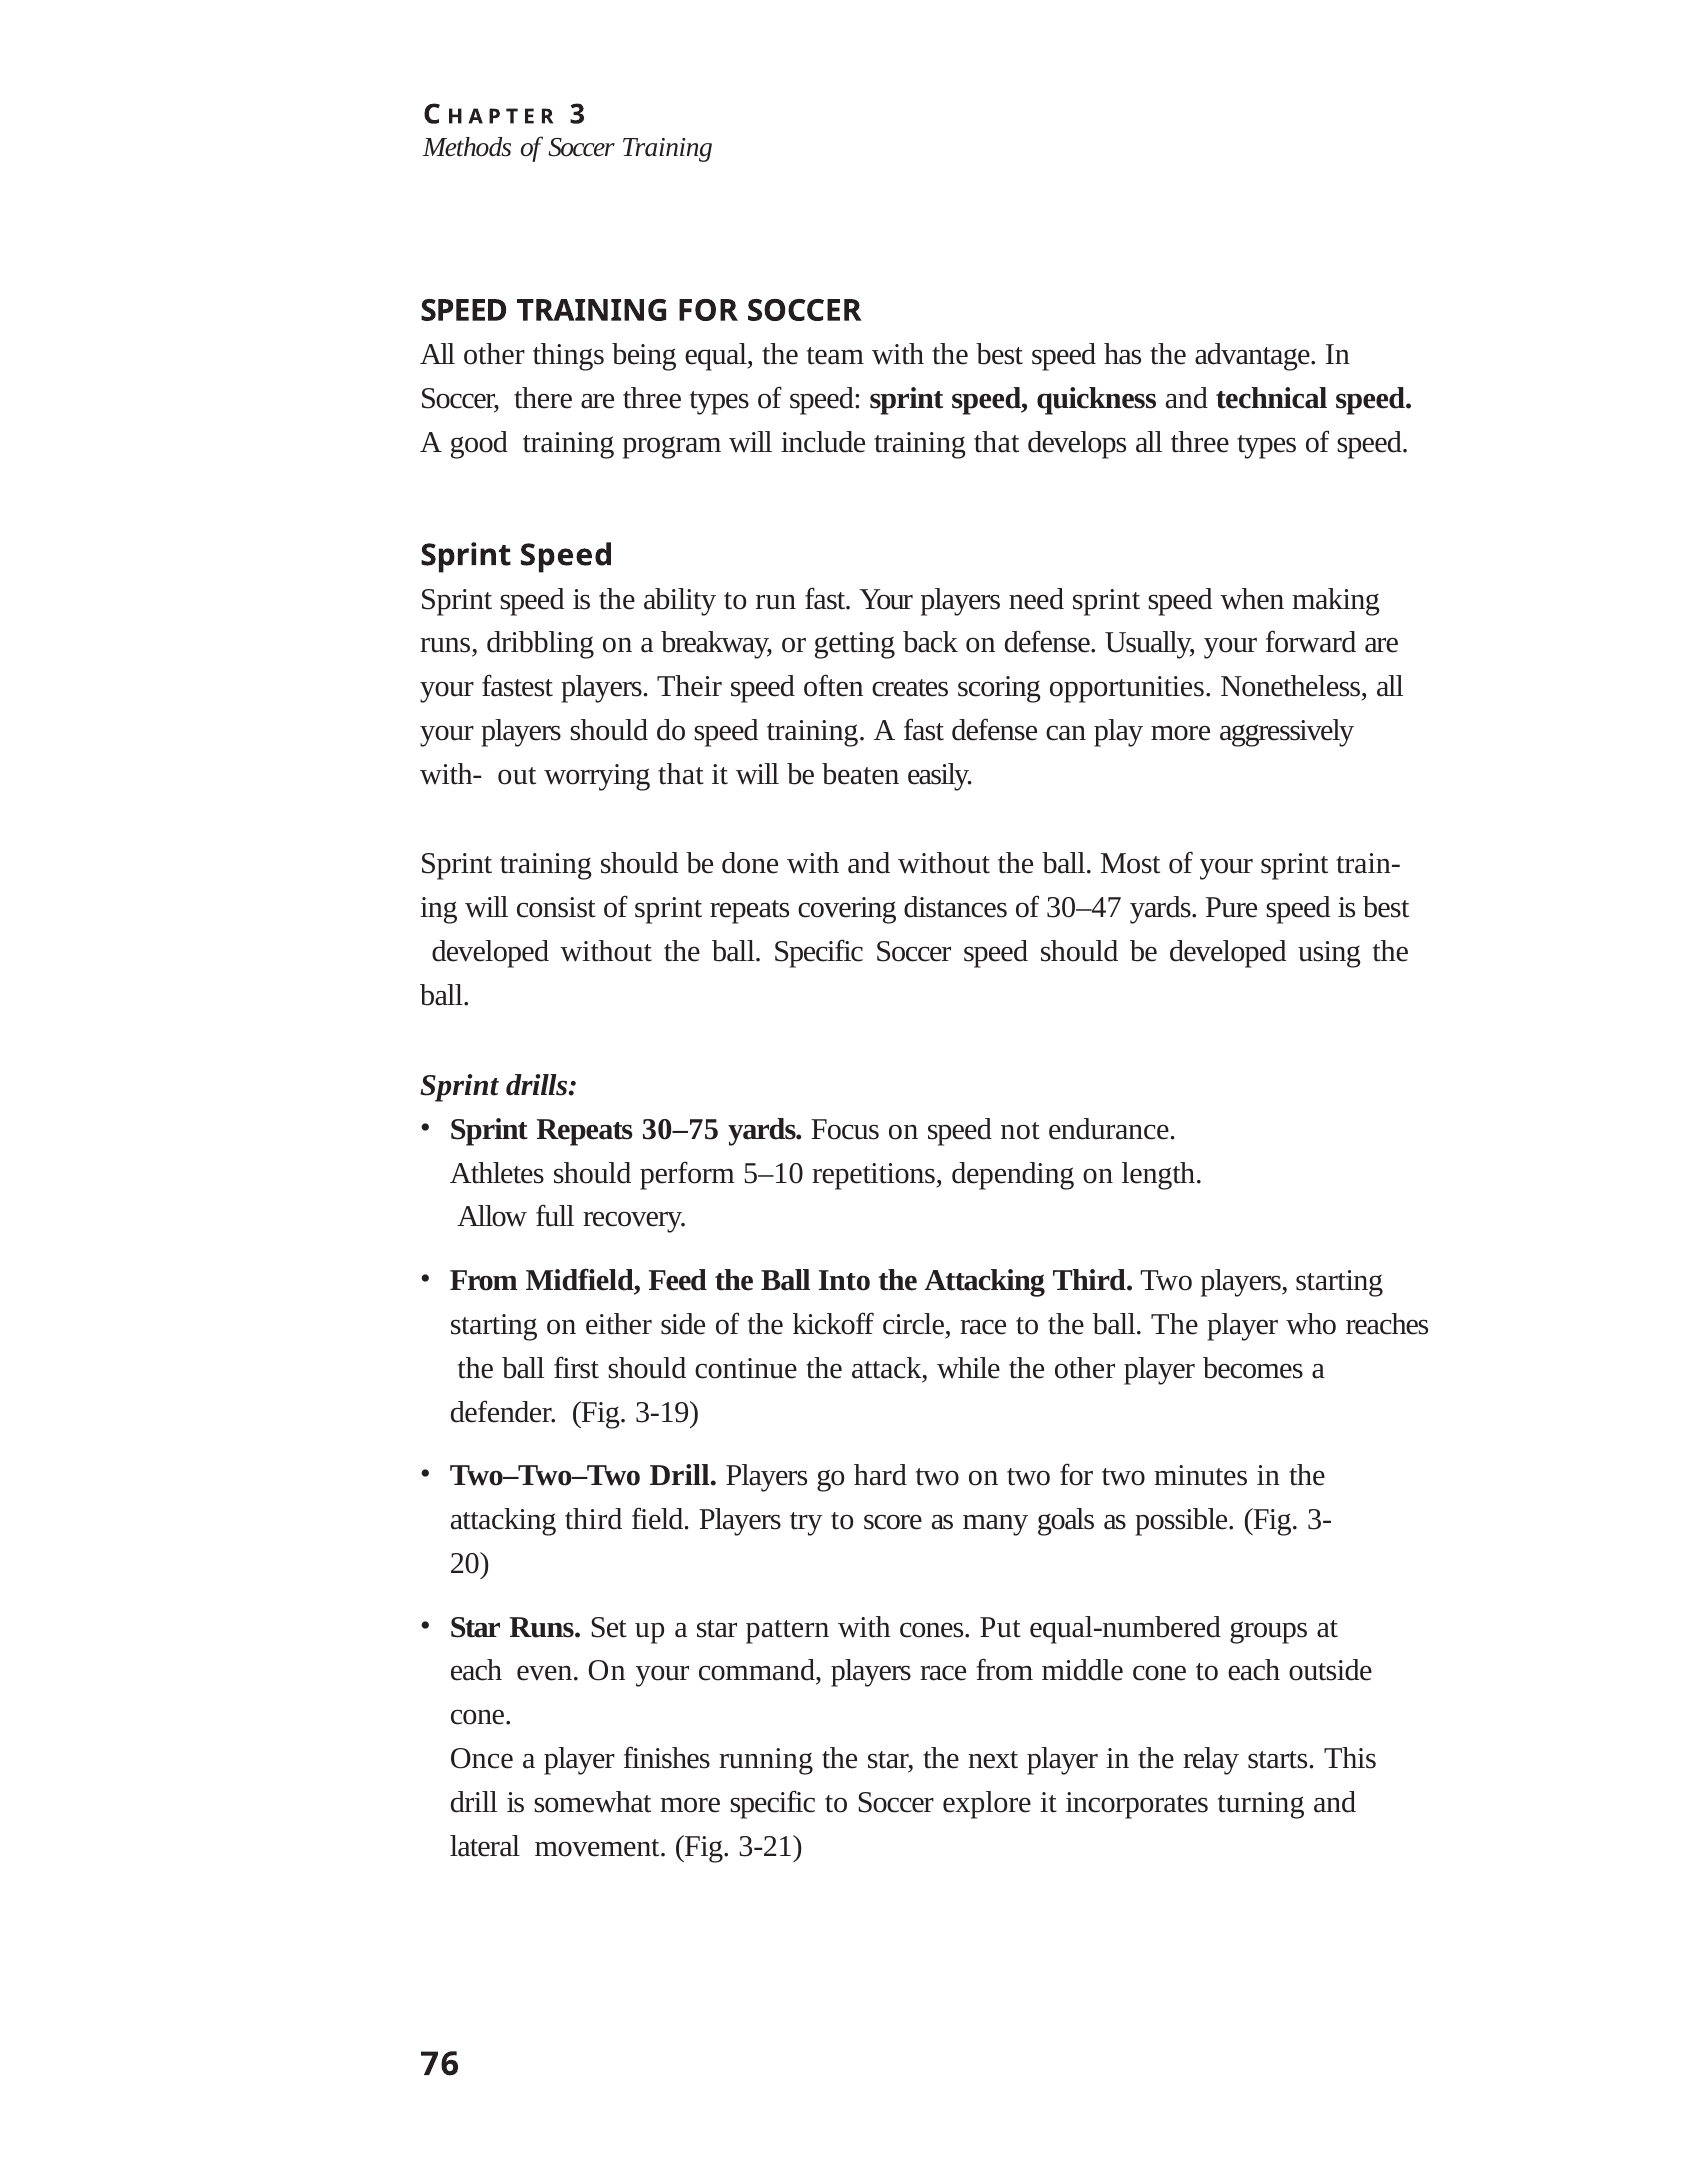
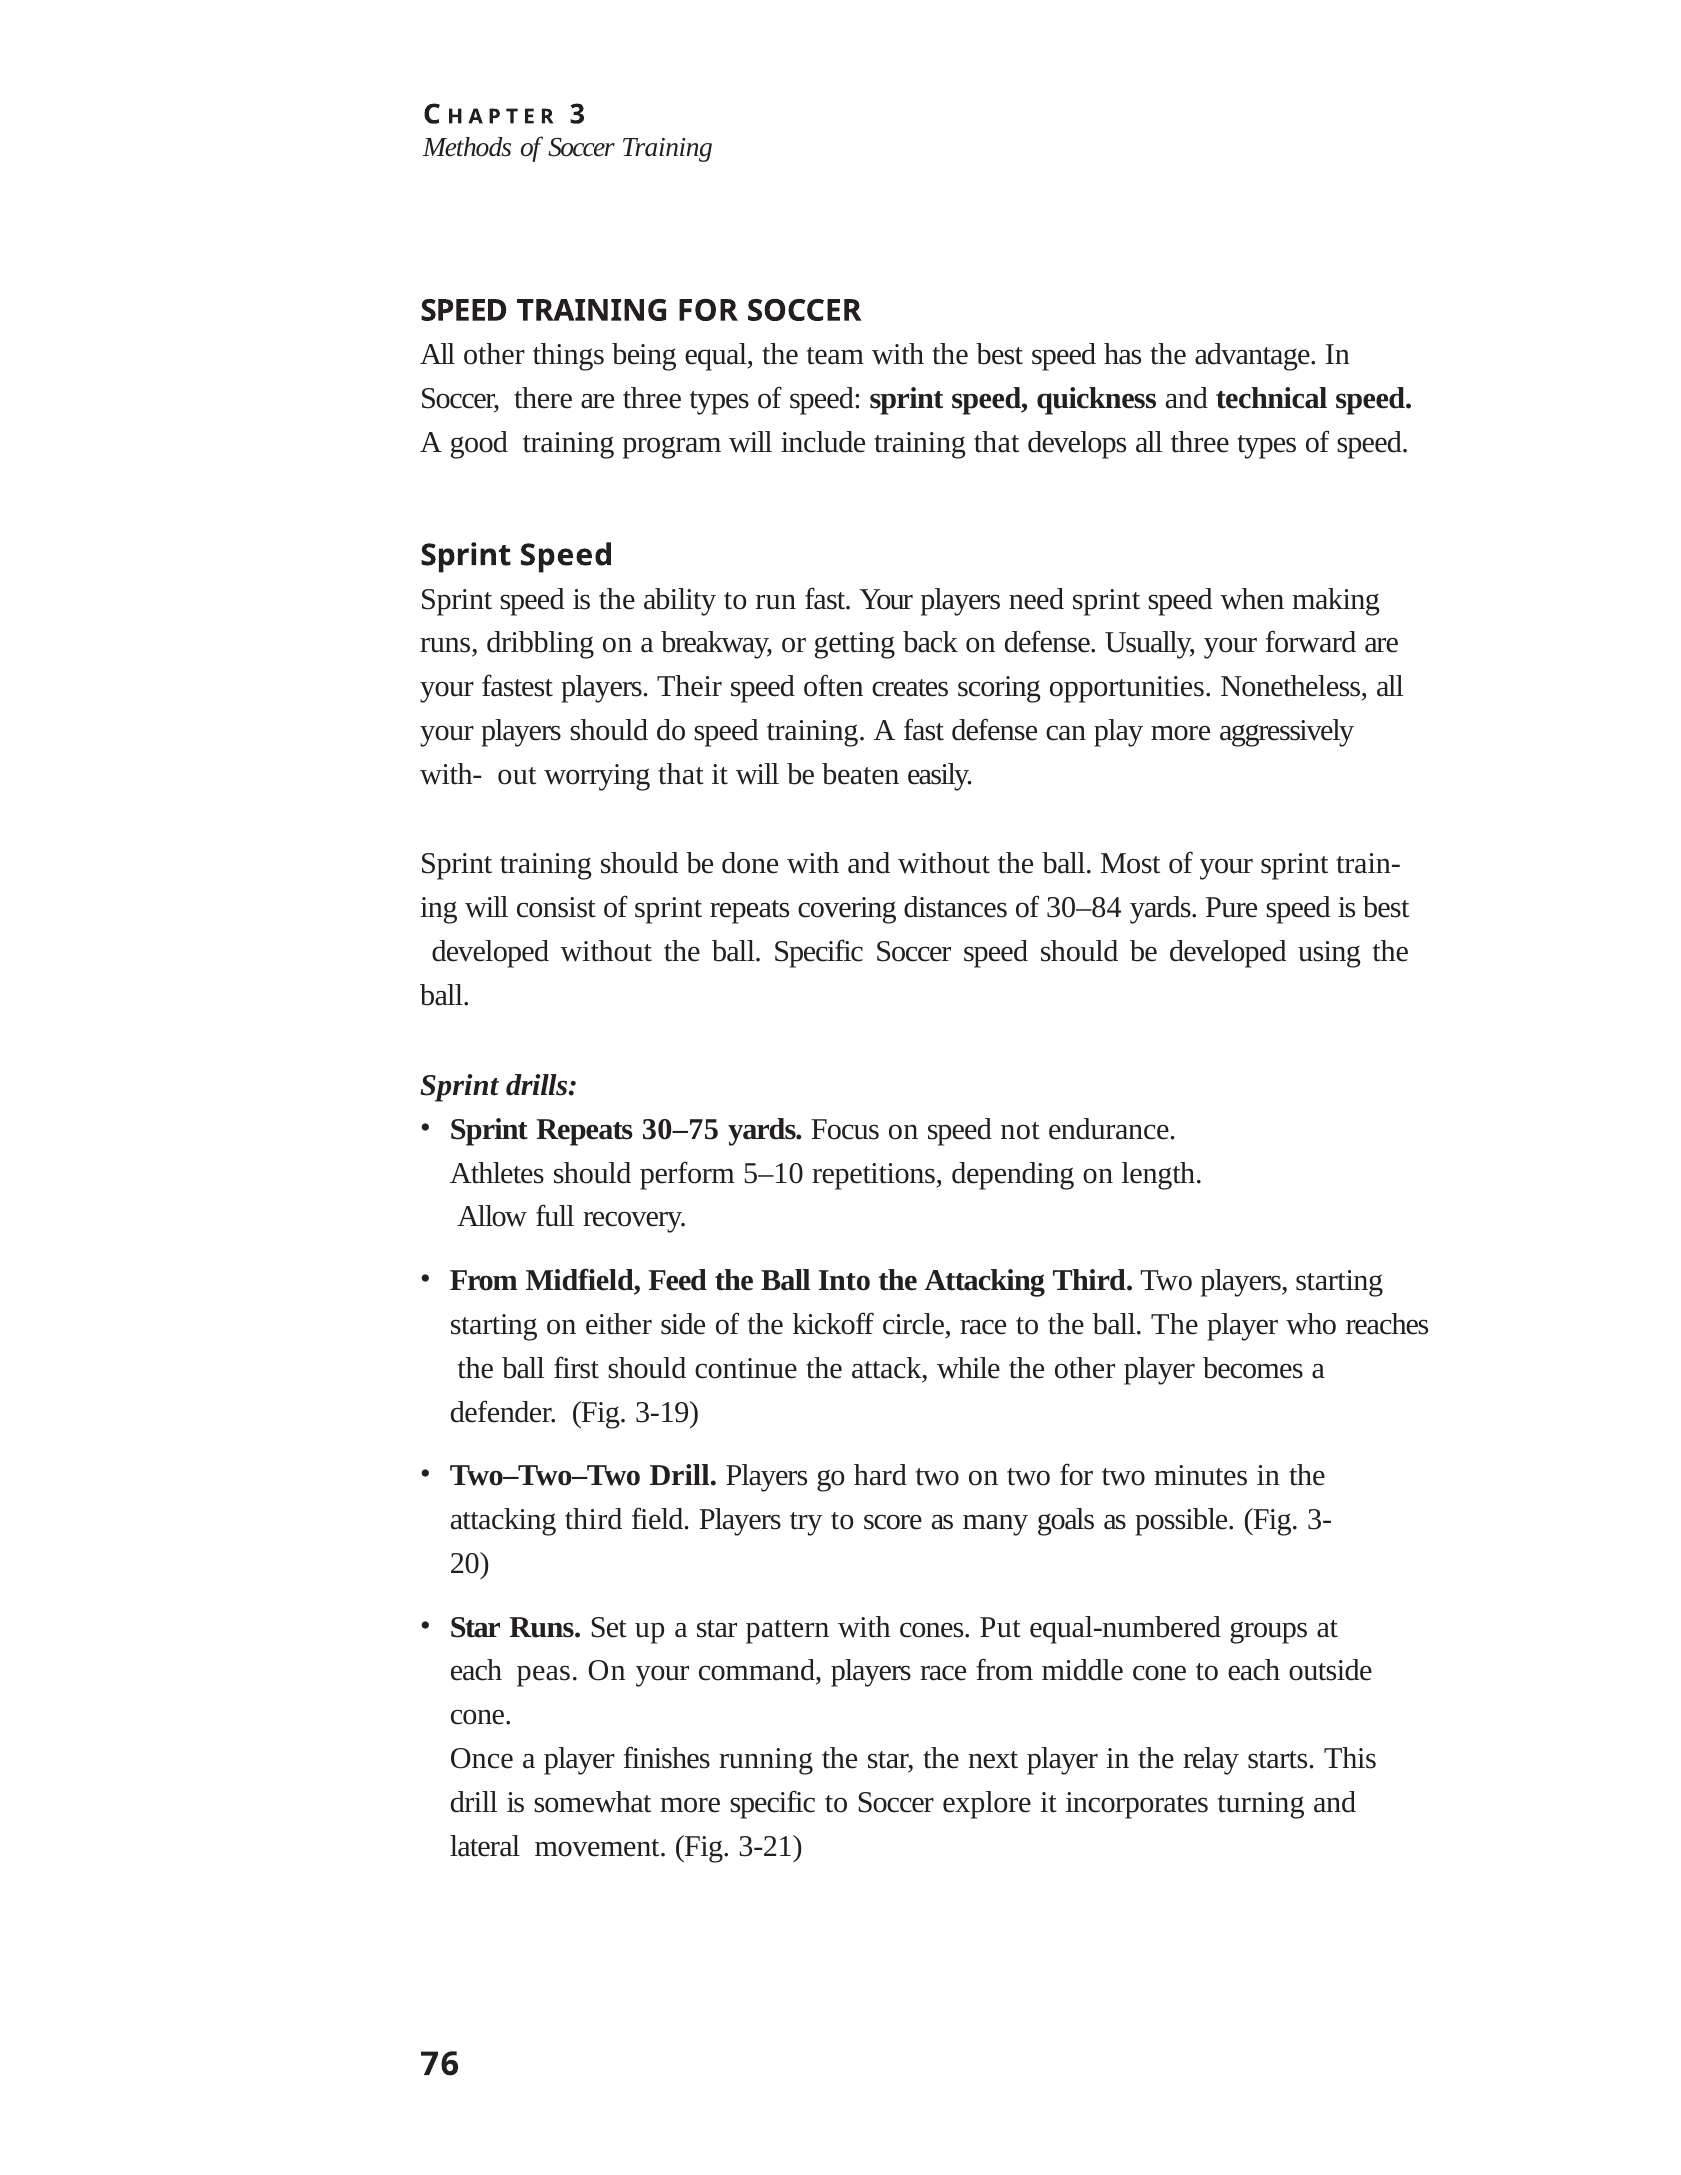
30–47: 30–47 -> 30–84 (1084, 908)
even: even -> peas (548, 1671)
